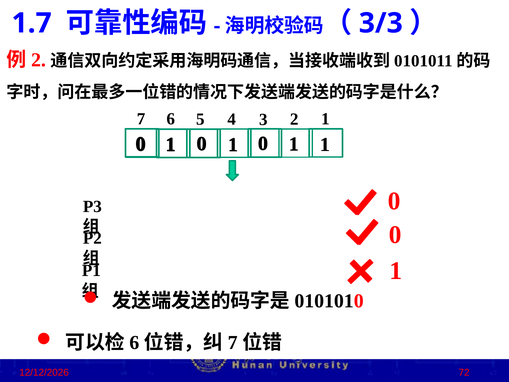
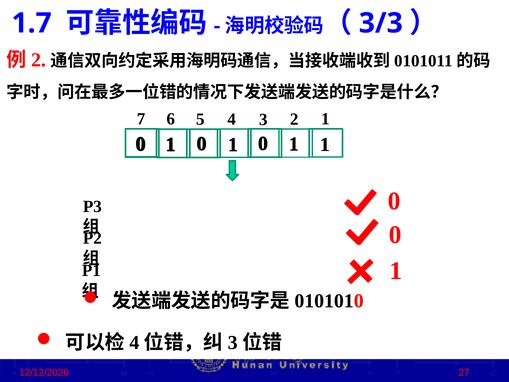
6: 6 -> 4 (134, 342)
7: 7 -> 3 (233, 342)
72: 72 -> 27 (464, 372)
